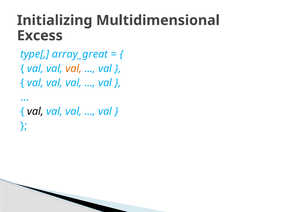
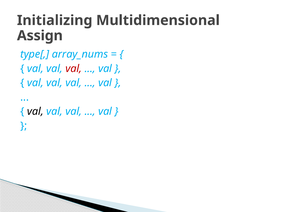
Excess: Excess -> Assign (40, 36)
array_great: array_great -> array_nums (80, 54)
val colour: orange -> red (74, 69)
